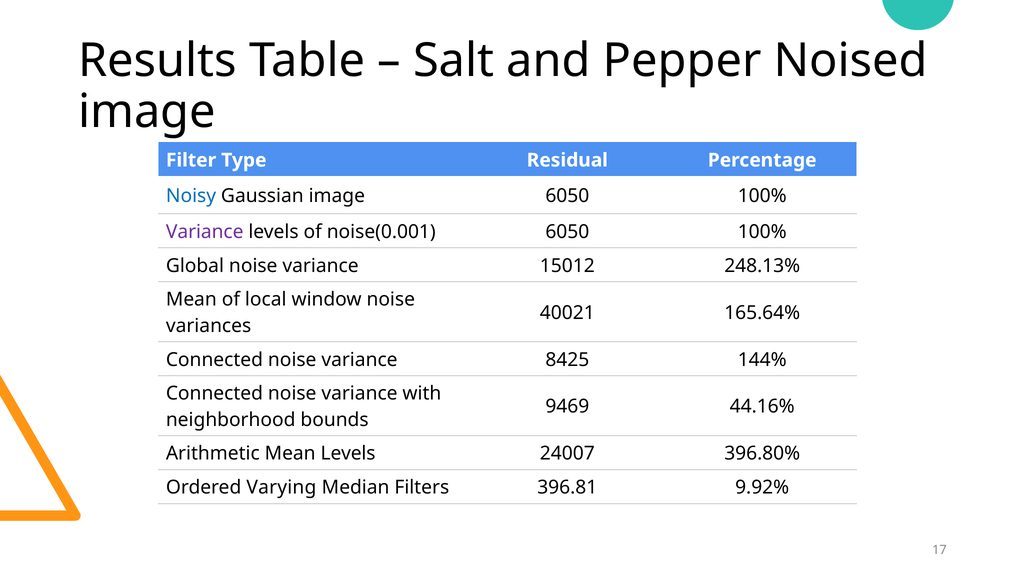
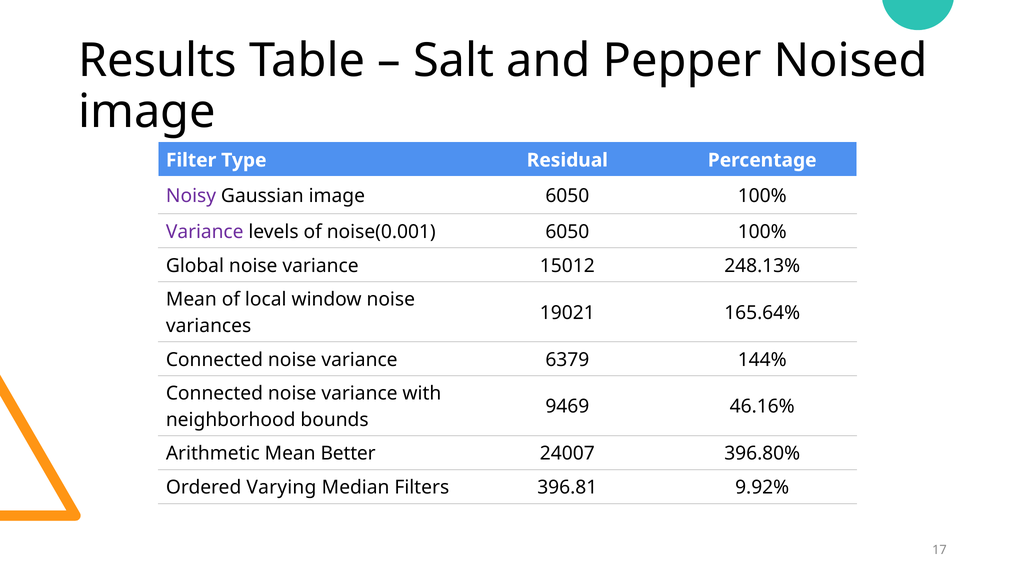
Noisy colour: blue -> purple (191, 196)
40021: 40021 -> 19021 (567, 312)
8425: 8425 -> 6379 (567, 359)
44.16%: 44.16% -> 46.16% (762, 406)
Mean Levels: Levels -> Better (348, 453)
